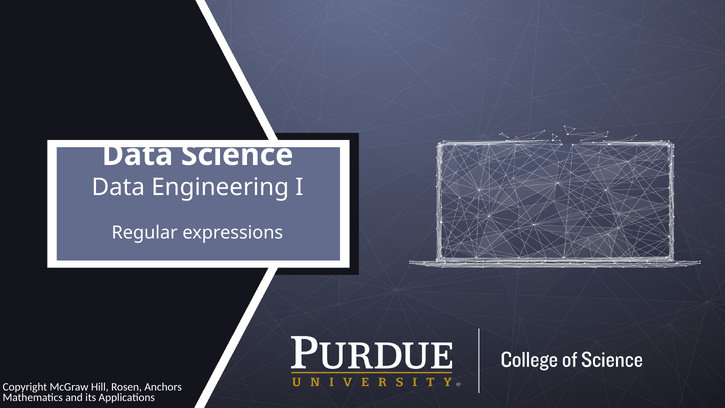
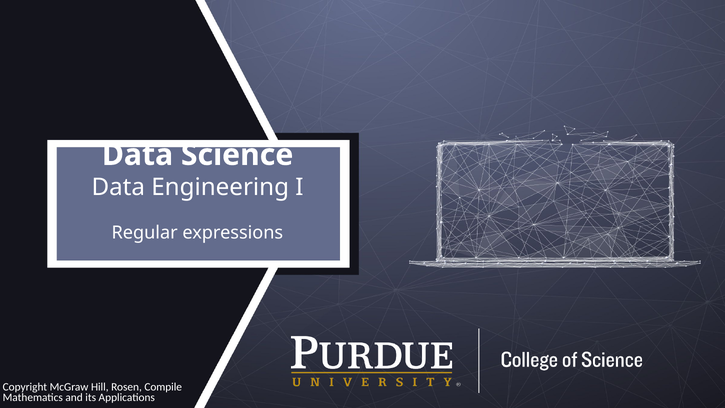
Anchors: Anchors -> Compile (163, 387)
